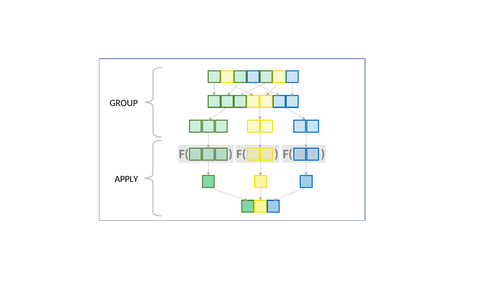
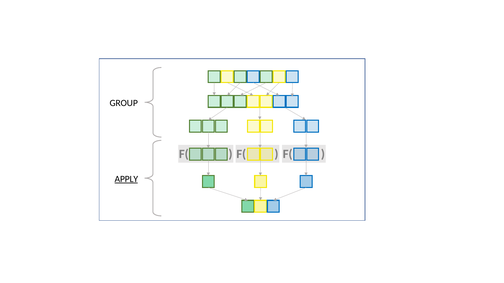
APPLY underline: none -> present (126, 179)
